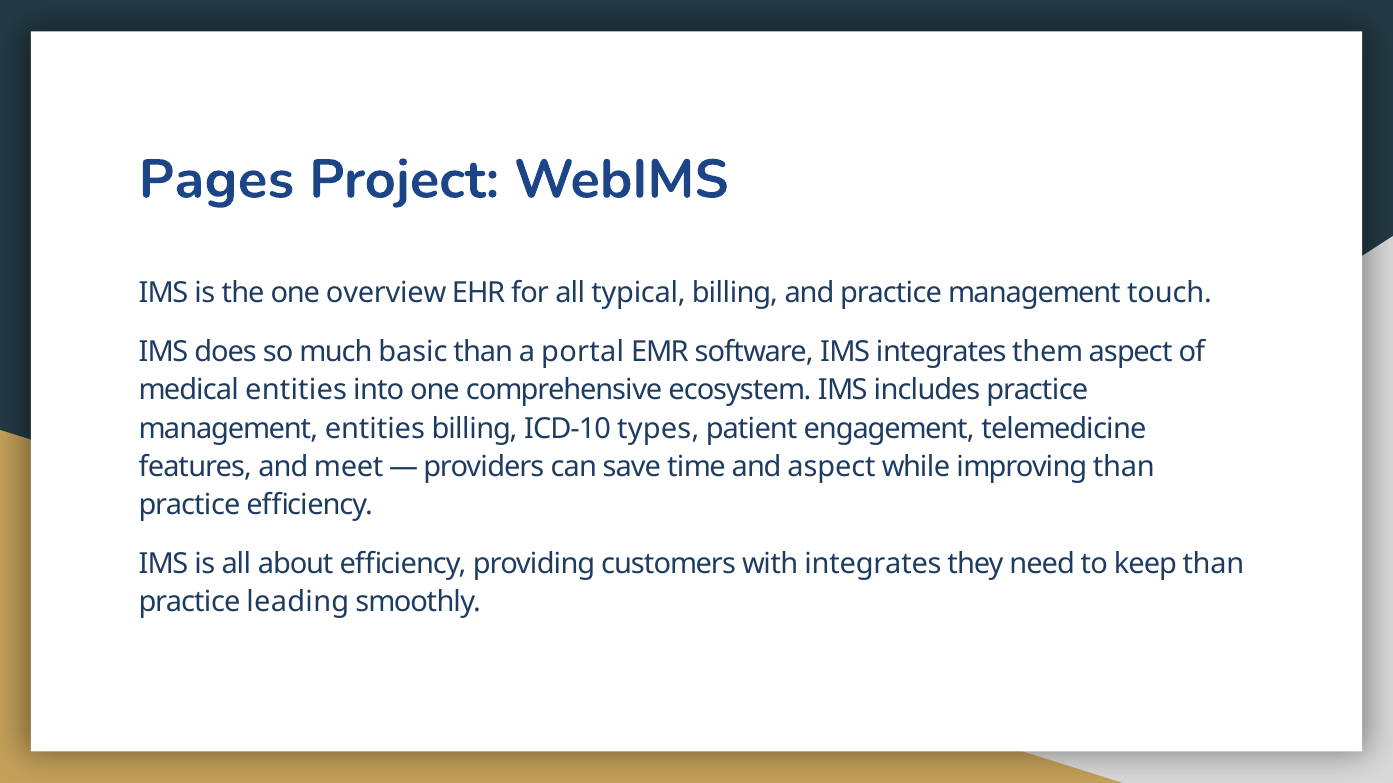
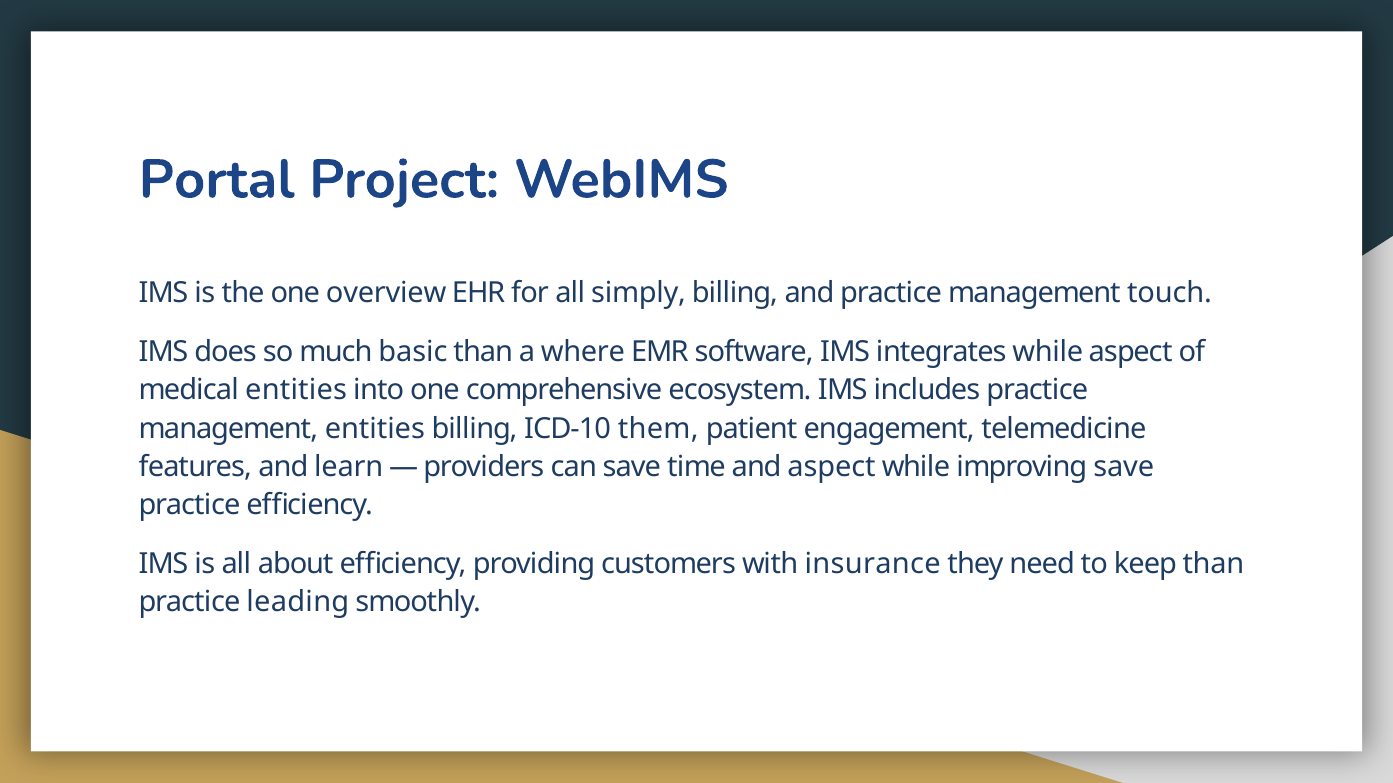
Pages: Pages -> Portal (217, 180)
typical: typical -> simply (639, 294)
portal: portal -> where (583, 353)
integrates them: them -> while (1048, 353)
types: types -> them (658, 429)
meet: meet -> learn (349, 467)
improving than: than -> save (1124, 467)
with integrates: integrates -> insurance (873, 564)
